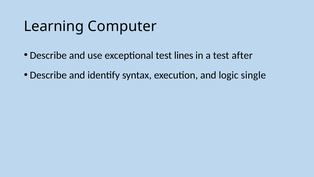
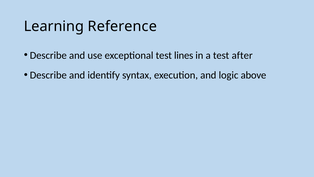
Computer: Computer -> Reference (122, 26)
single: single -> above (253, 75)
